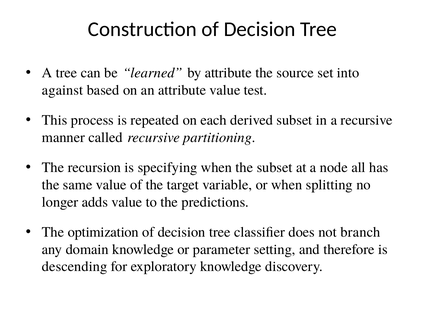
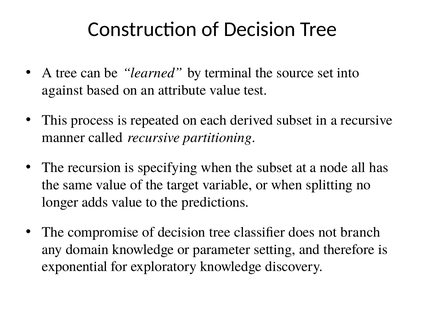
by attribute: attribute -> terminal (228, 73)
optimization: optimization -> compromise (103, 232)
descending: descending -> exponential (75, 266)
